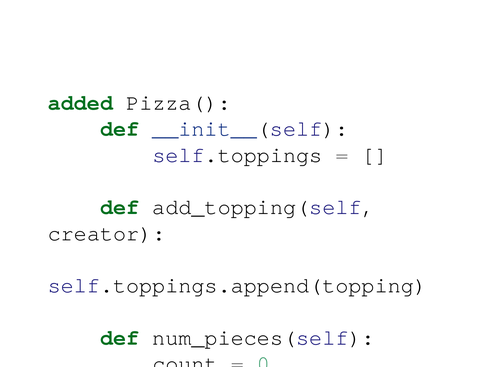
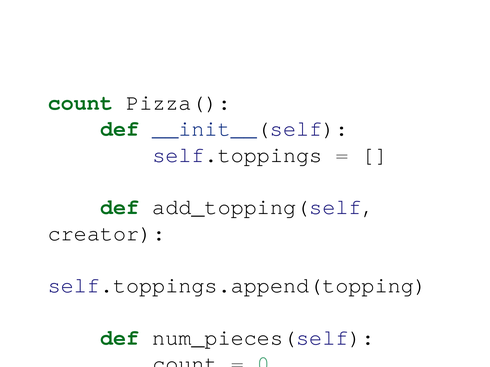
added: added -> count (80, 103)
